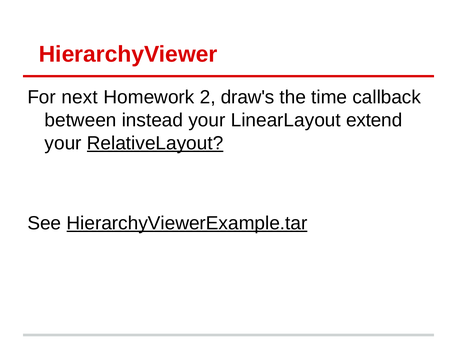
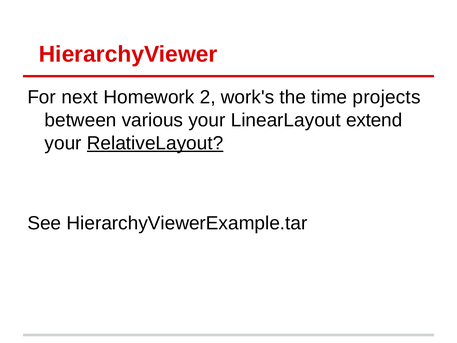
draw's: draw's -> work's (248, 97)
callback: callback -> projects (387, 97)
instead: instead -> various (152, 120)
HierarchyViewerExample.tar underline: present -> none (187, 223)
